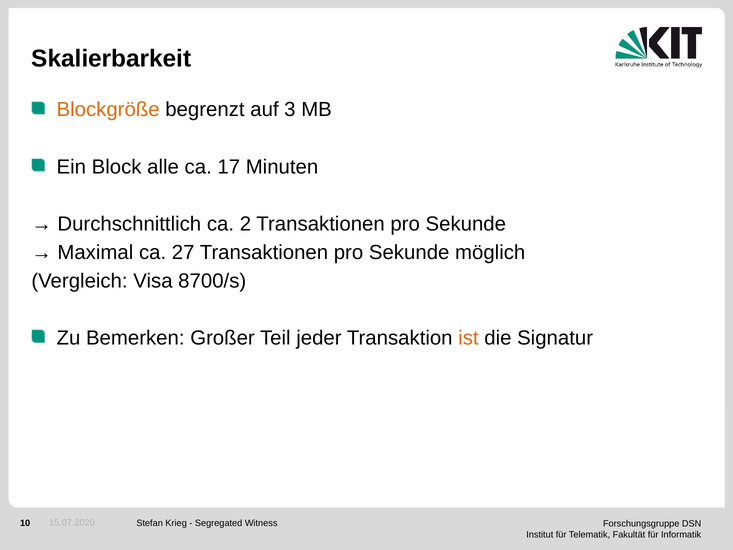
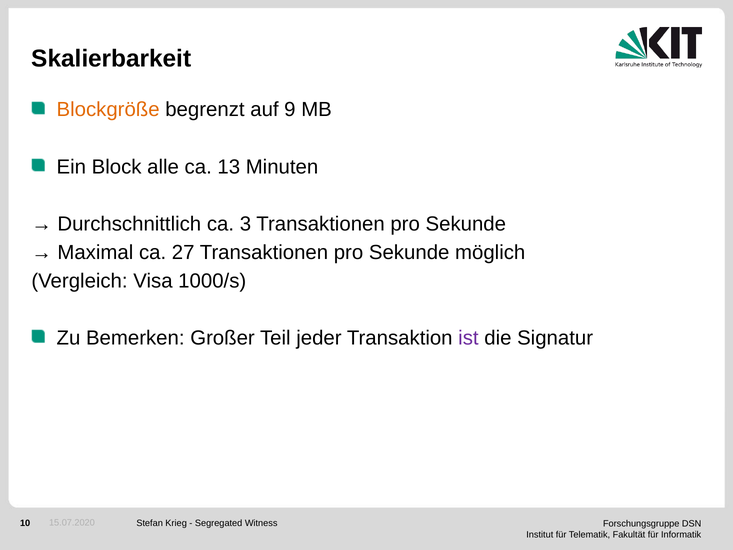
3: 3 -> 9 (290, 110)
17: 17 -> 13 (229, 167)
2: 2 -> 3 (245, 224)
8700/s: 8700/s -> 1000/s (212, 281)
ist colour: orange -> purple (468, 338)
